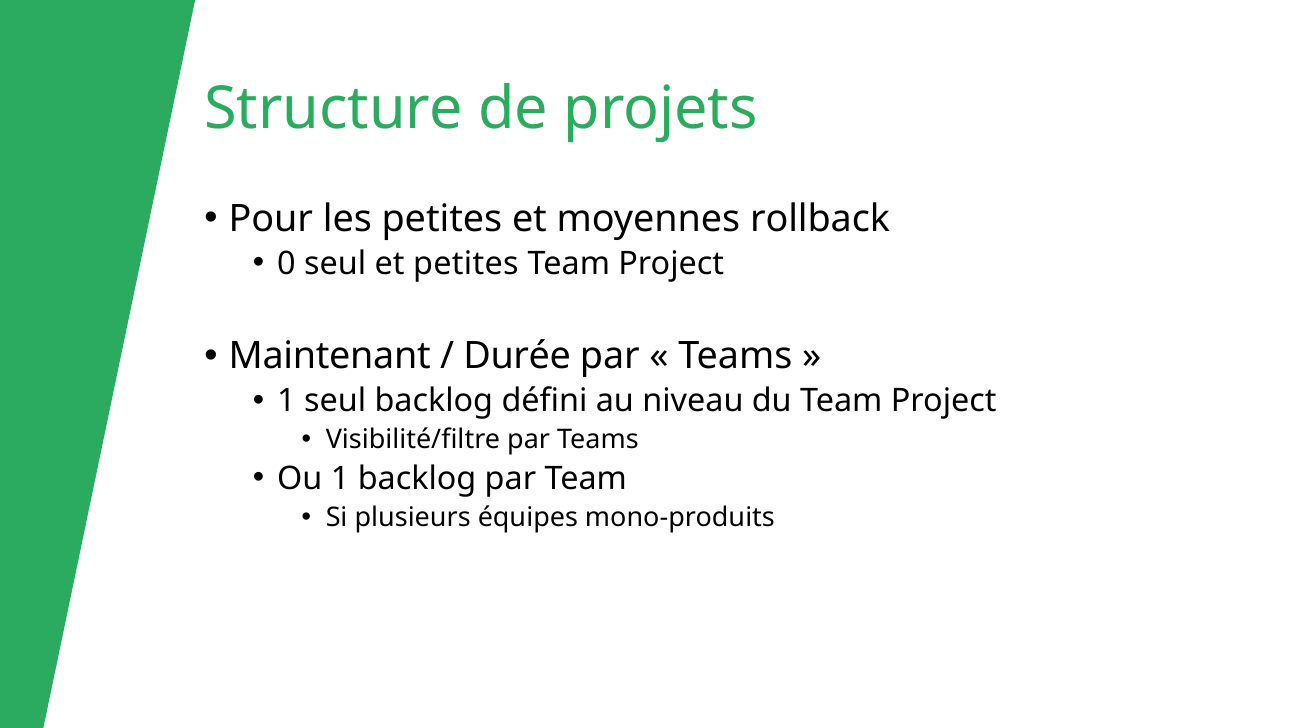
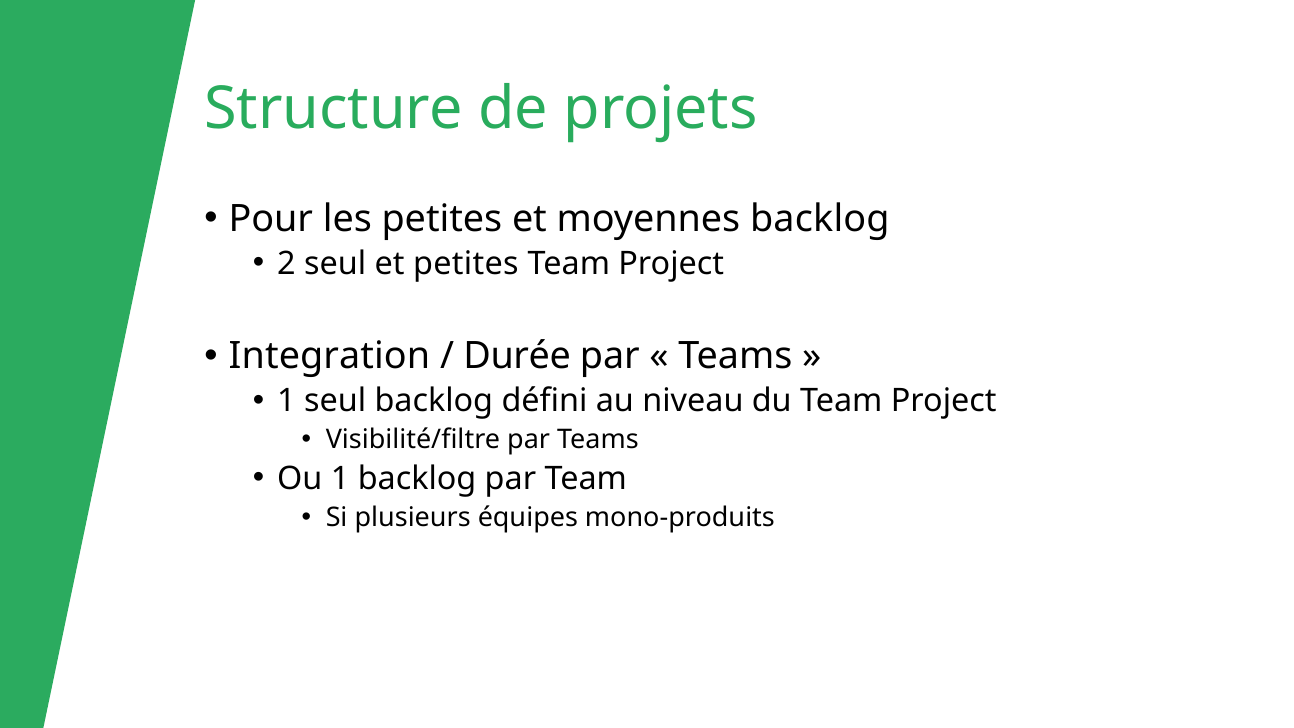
moyennes rollback: rollback -> backlog (820, 219)
0: 0 -> 2 (286, 263)
Maintenant: Maintenant -> Integration (329, 356)
